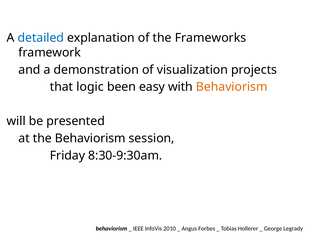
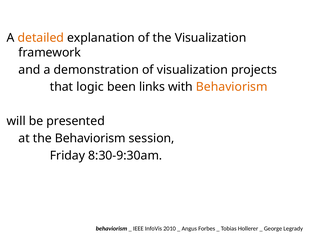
detailed colour: blue -> orange (41, 38)
the Frameworks: Frameworks -> Visualization (211, 38)
easy: easy -> links (152, 87)
